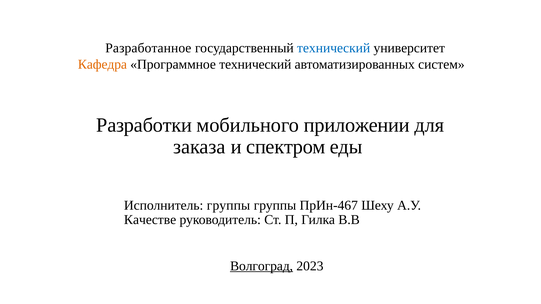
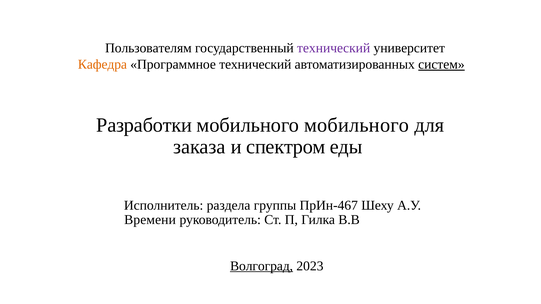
Разработанное: Разработанное -> Пользователям (148, 48)
технический colour: blue -> purple (334, 48)
систем underline: none -> present (441, 64)
мобильного приложении: приложении -> мобильного (357, 125)
Исполнитель группы: группы -> раздела (229, 205)
Качестве: Качестве -> Времени (150, 220)
